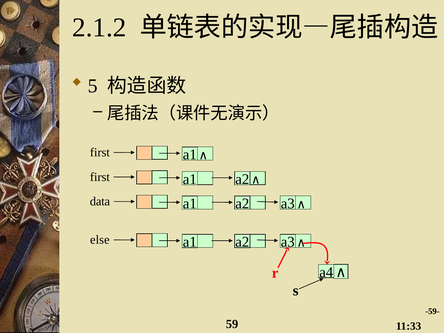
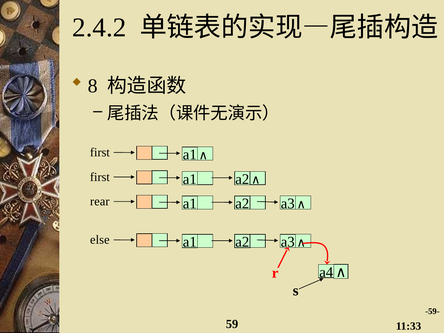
2.1.2: 2.1.2 -> 2.4.2 (99, 27)
5: 5 -> 8 (93, 86)
data: data -> rear (100, 201)
